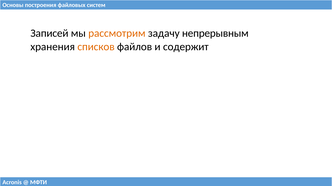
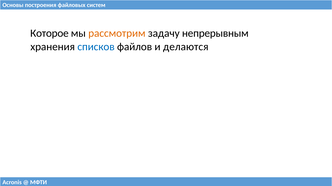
Записей: Записей -> Которое (49, 33)
списков colour: orange -> blue (96, 47)
содержит: содержит -> делаются (186, 47)
